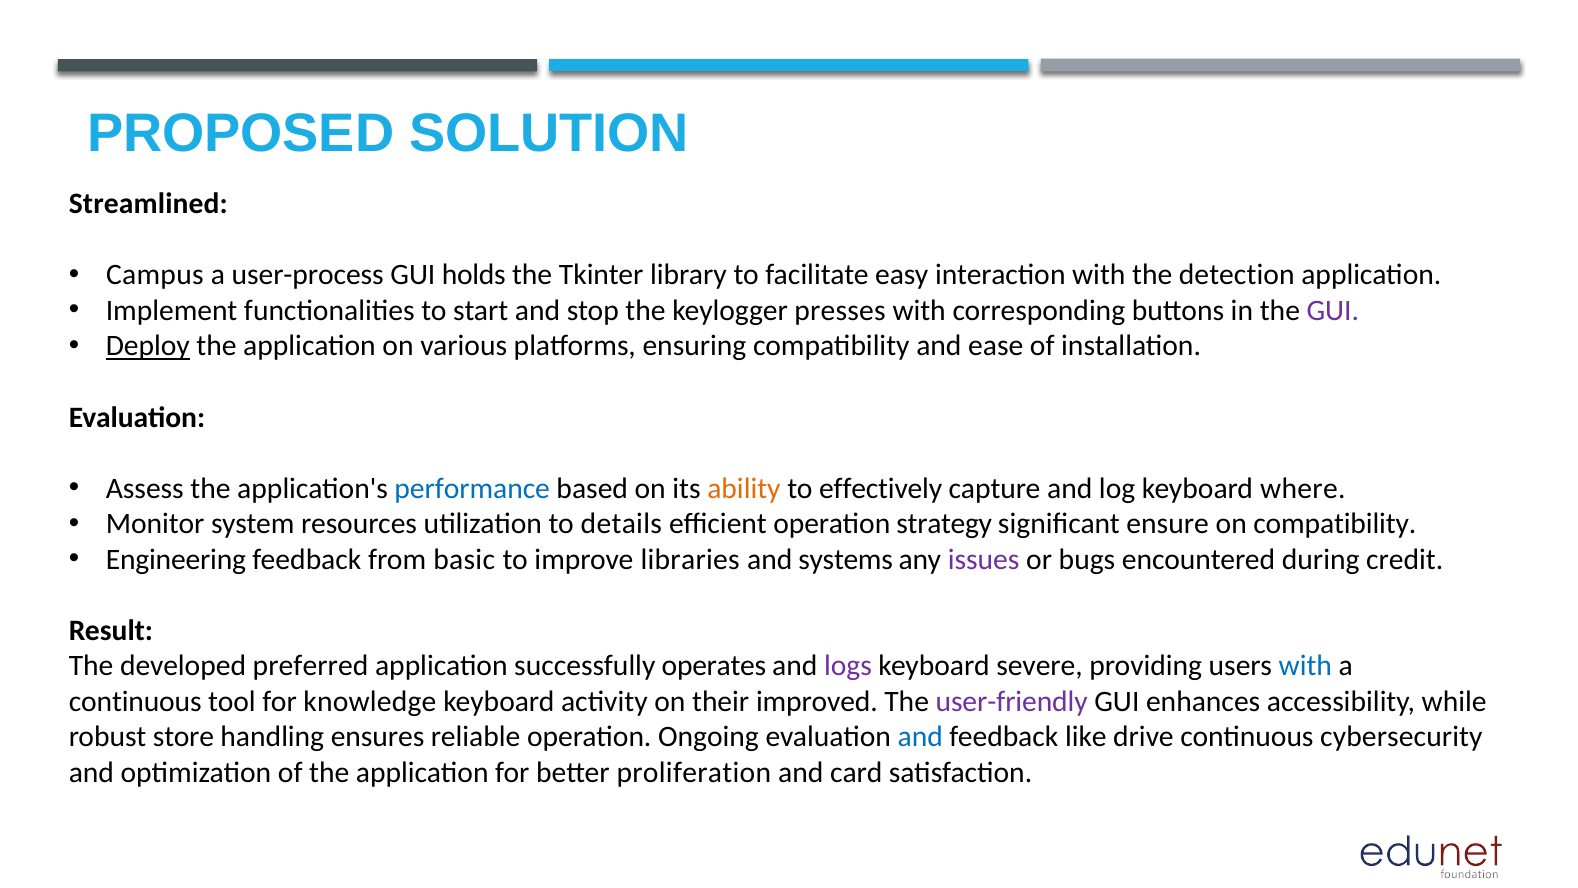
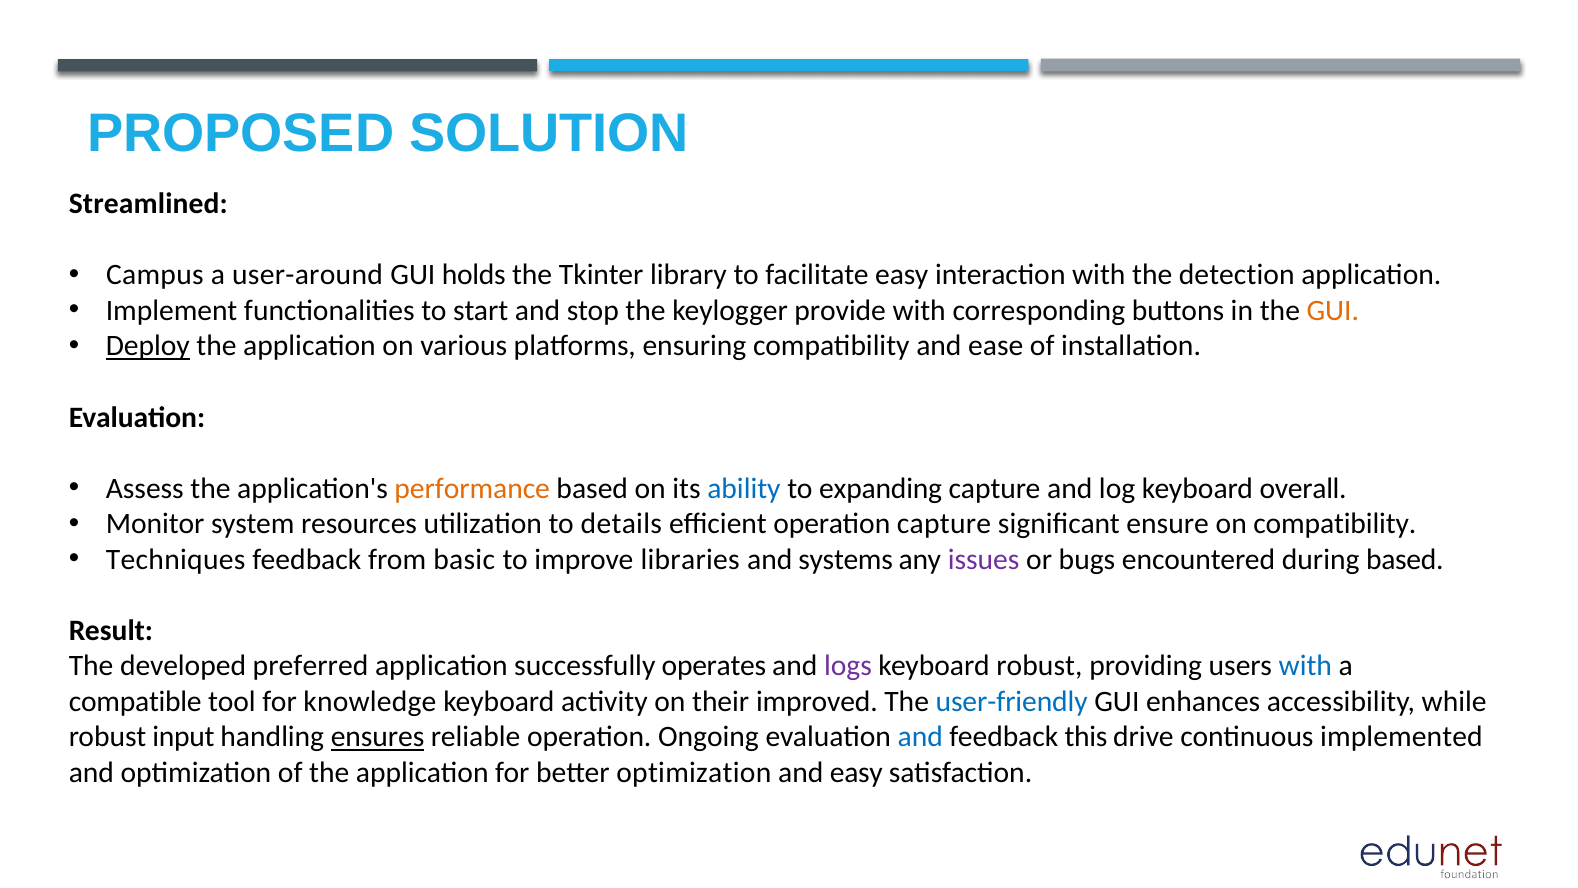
user-process: user-process -> user-around (308, 275)
presses: presses -> provide (840, 311)
GUI colour: purple -> orange (1333, 311)
performance colour: blue -> orange (472, 488)
ability colour: orange -> blue (744, 488)
effectively: effectively -> expanding (881, 488)
where: where -> overall (1303, 488)
operation strategy: strategy -> capture (944, 524)
Engineering: Engineering -> Techniques (176, 559)
during credit: credit -> based (1405, 559)
keyboard severe: severe -> robust (1039, 666)
continuous: continuous -> compatible (135, 701)
user-friendly colour: purple -> blue (1012, 701)
store: store -> input (183, 737)
ensures underline: none -> present (378, 737)
like: like -> this (1086, 737)
cybersecurity: cybersecurity -> implemented (1401, 737)
better proliferation: proliferation -> optimization (694, 772)
and card: card -> easy (856, 772)
